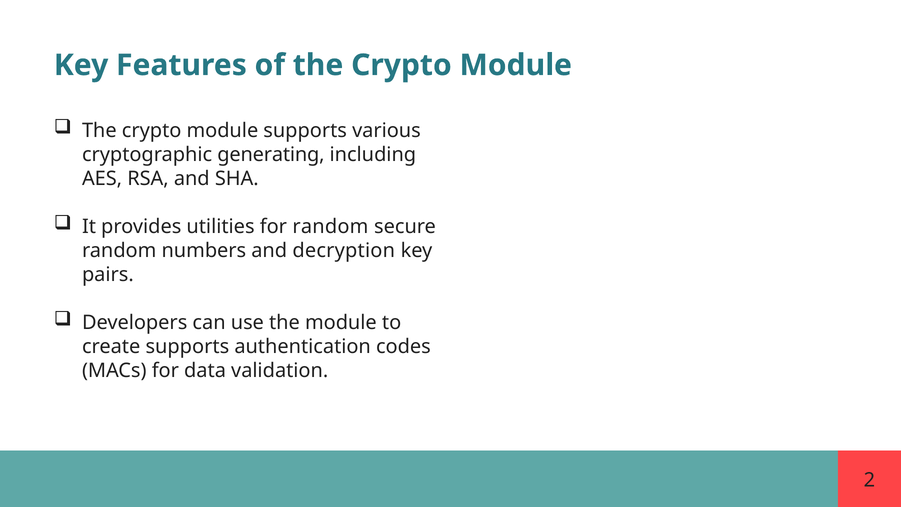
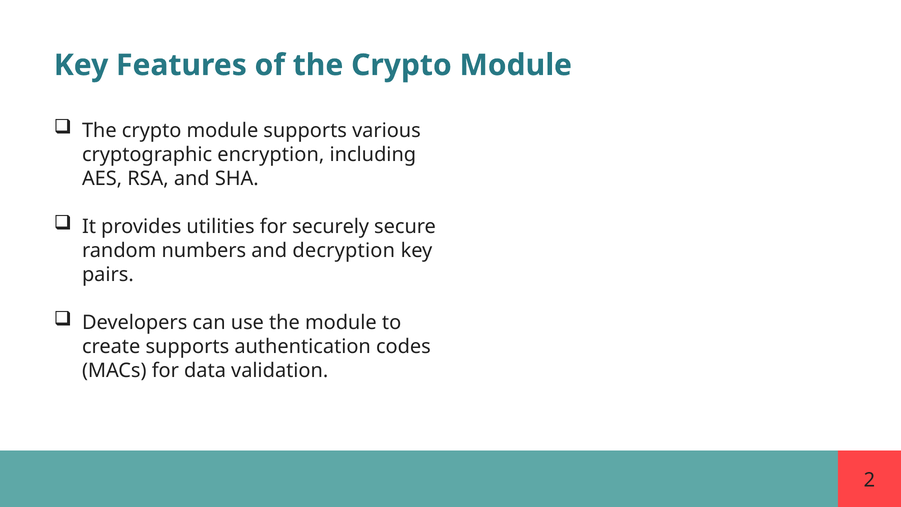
generating: generating -> encryption (271, 154)
for random: random -> securely (331, 226)
